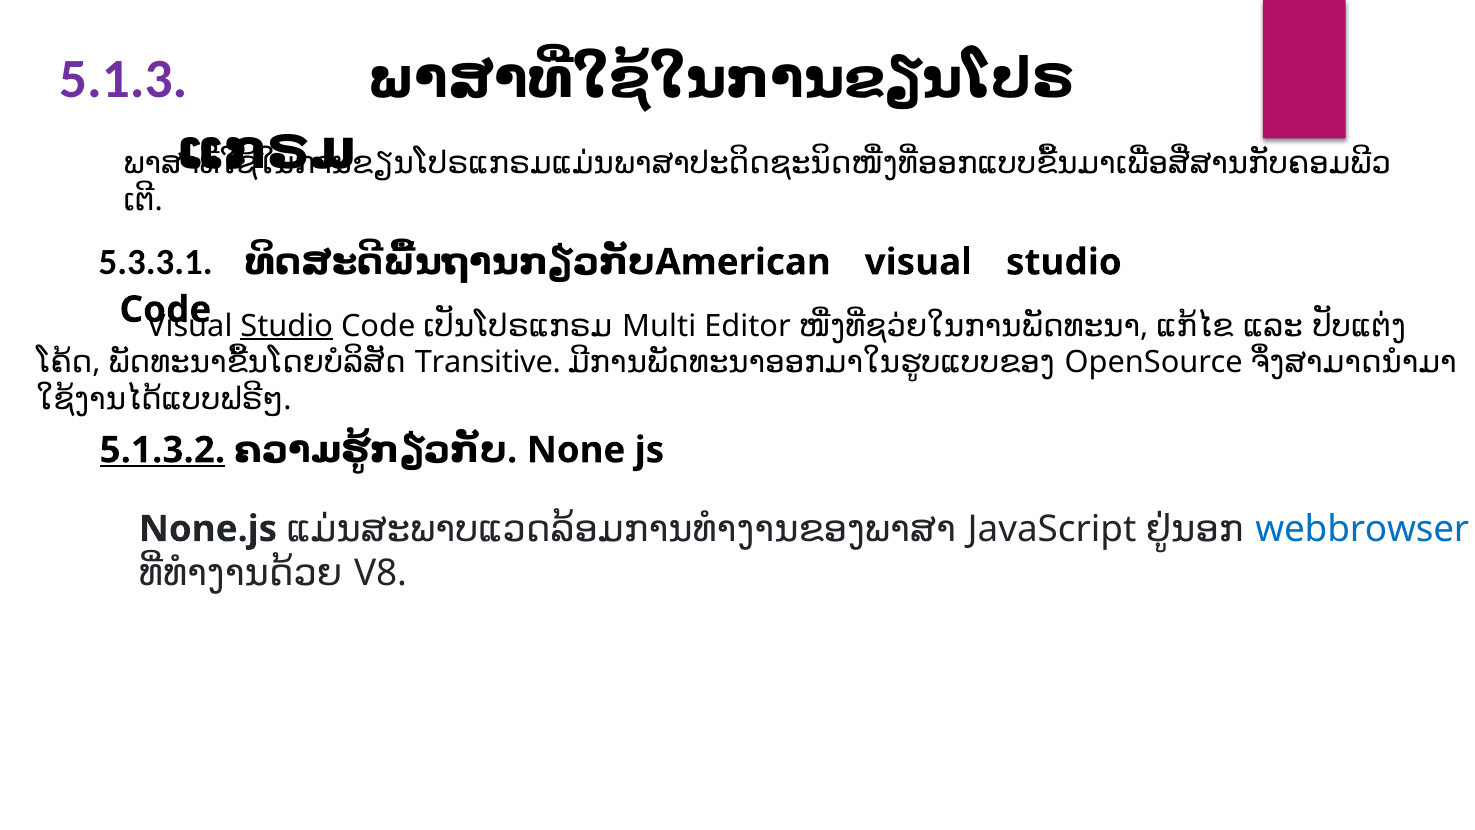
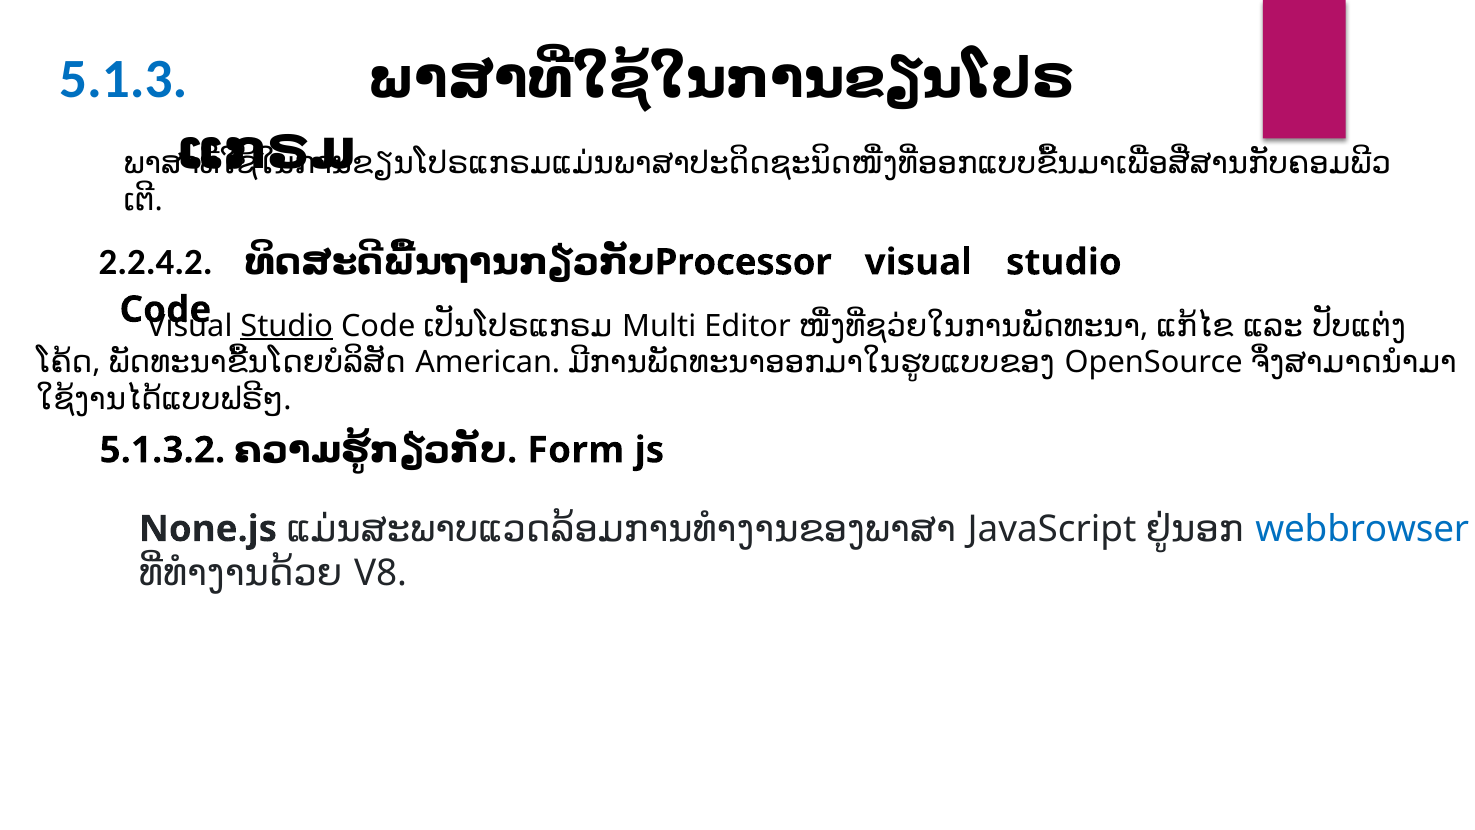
5.1.3 colour: purple -> blue (123, 79)
5.3.3.1: 5.3.3.1 -> 2.2.4.2 (156, 262)
American: American -> Processor (743, 262)
Transitive: Transitive -> American (488, 363)
5.1.3.2 underline: present -> none (162, 450)
None: None -> Form (576, 450)
